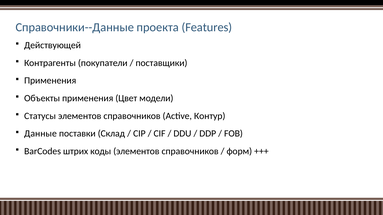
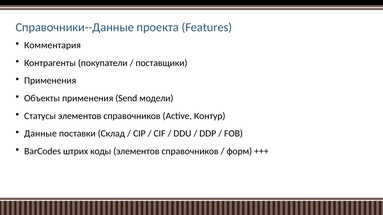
Действующей: Действующей -> Комментария (52, 45)
Цвет: Цвет -> Send (126, 98)
